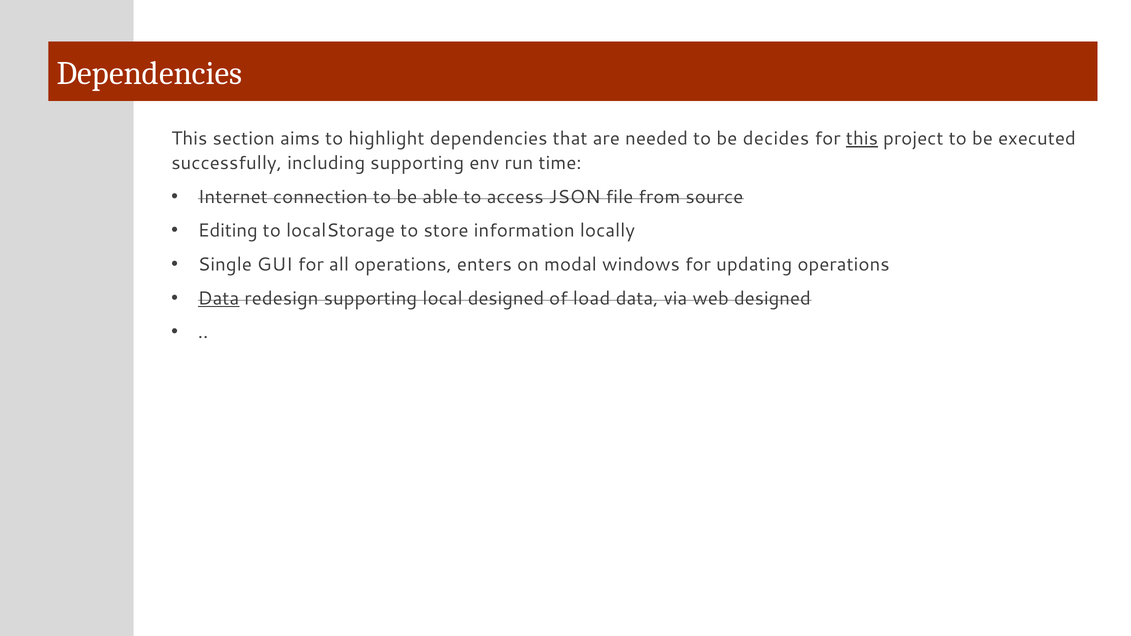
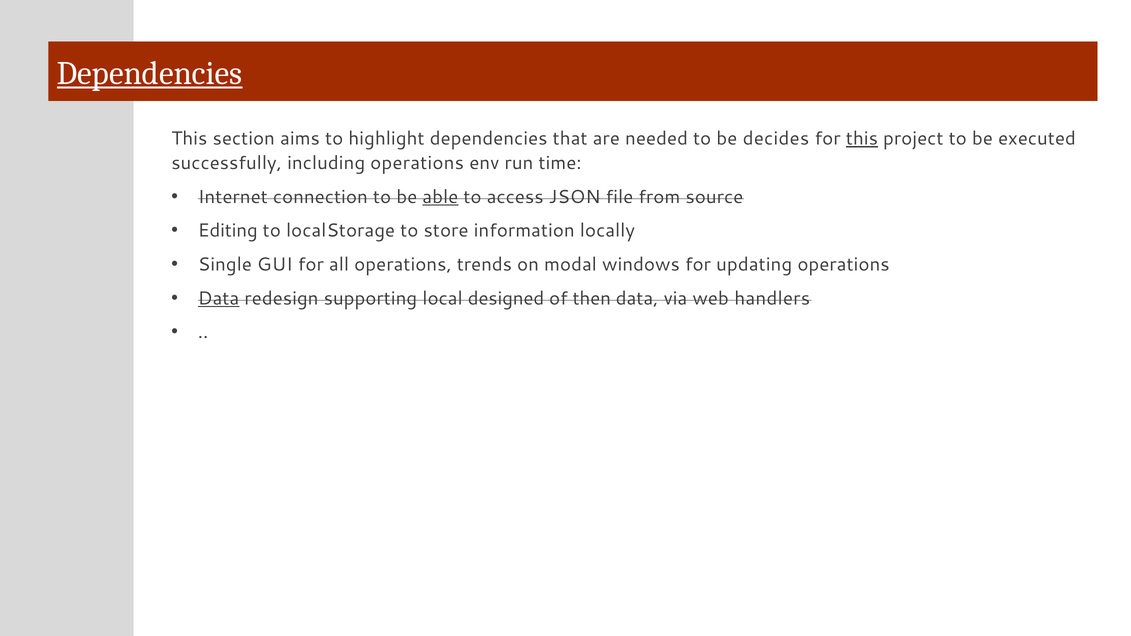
Dependencies underline: none -> present (150, 74)
including supporting: supporting -> operations (417, 163)
able underline: none -> present (440, 197)
enters: enters -> trends (484, 265)
load: load -> then (592, 298)
web designed: designed -> handlers (772, 298)
